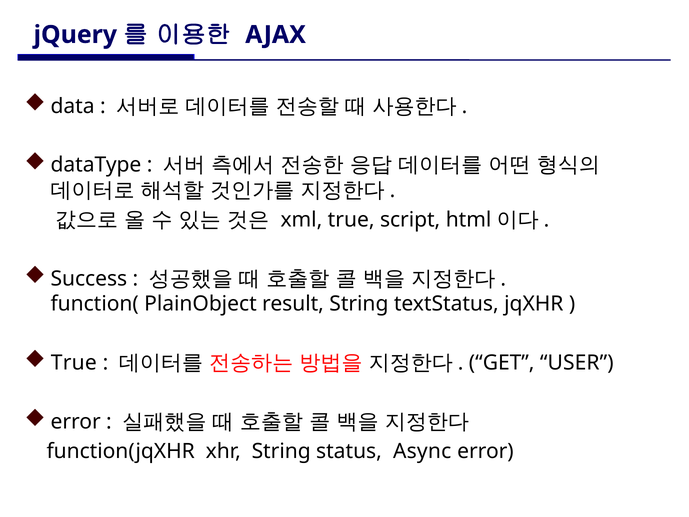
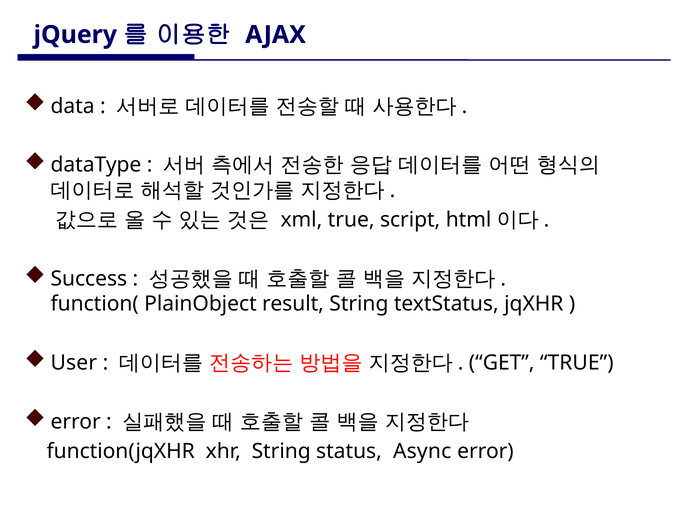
True: True -> User (74, 363)
GET USER: USER -> TRUE (577, 363)
